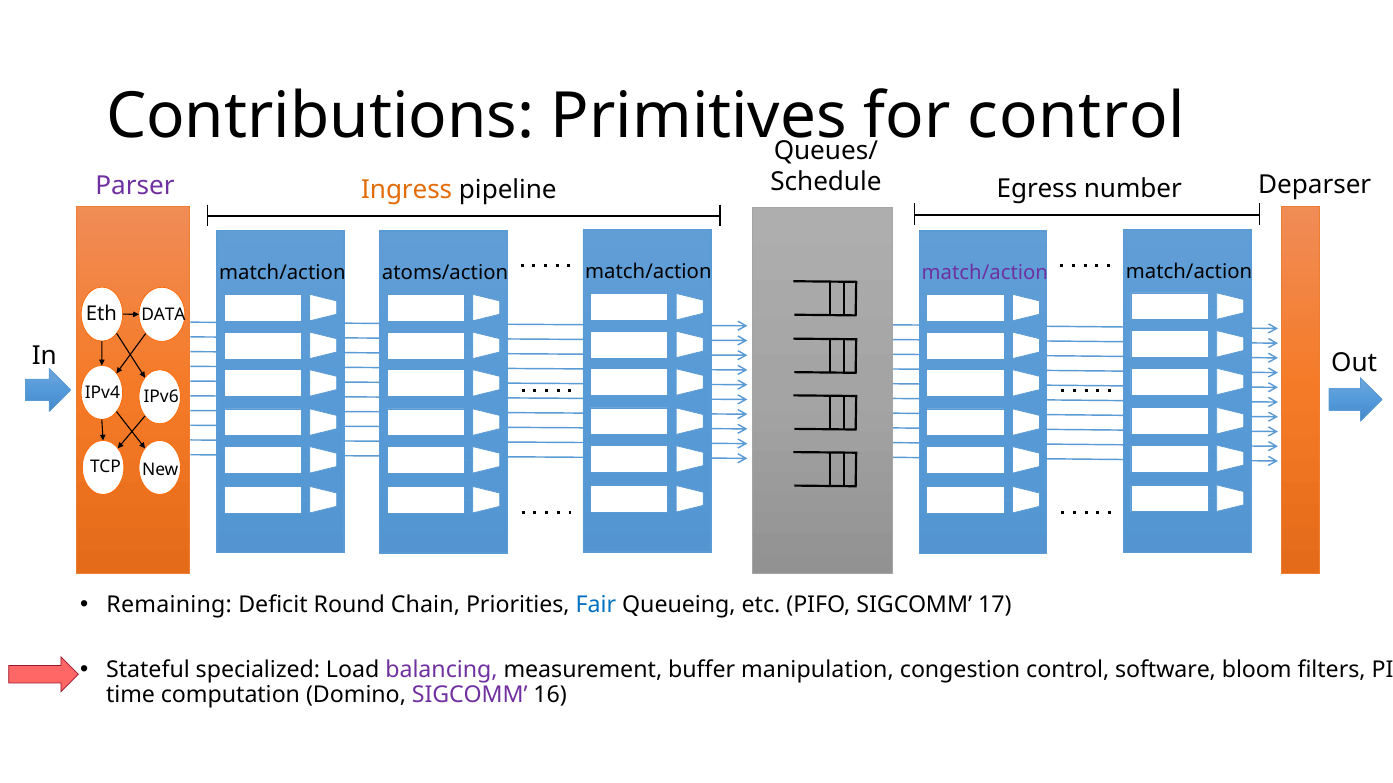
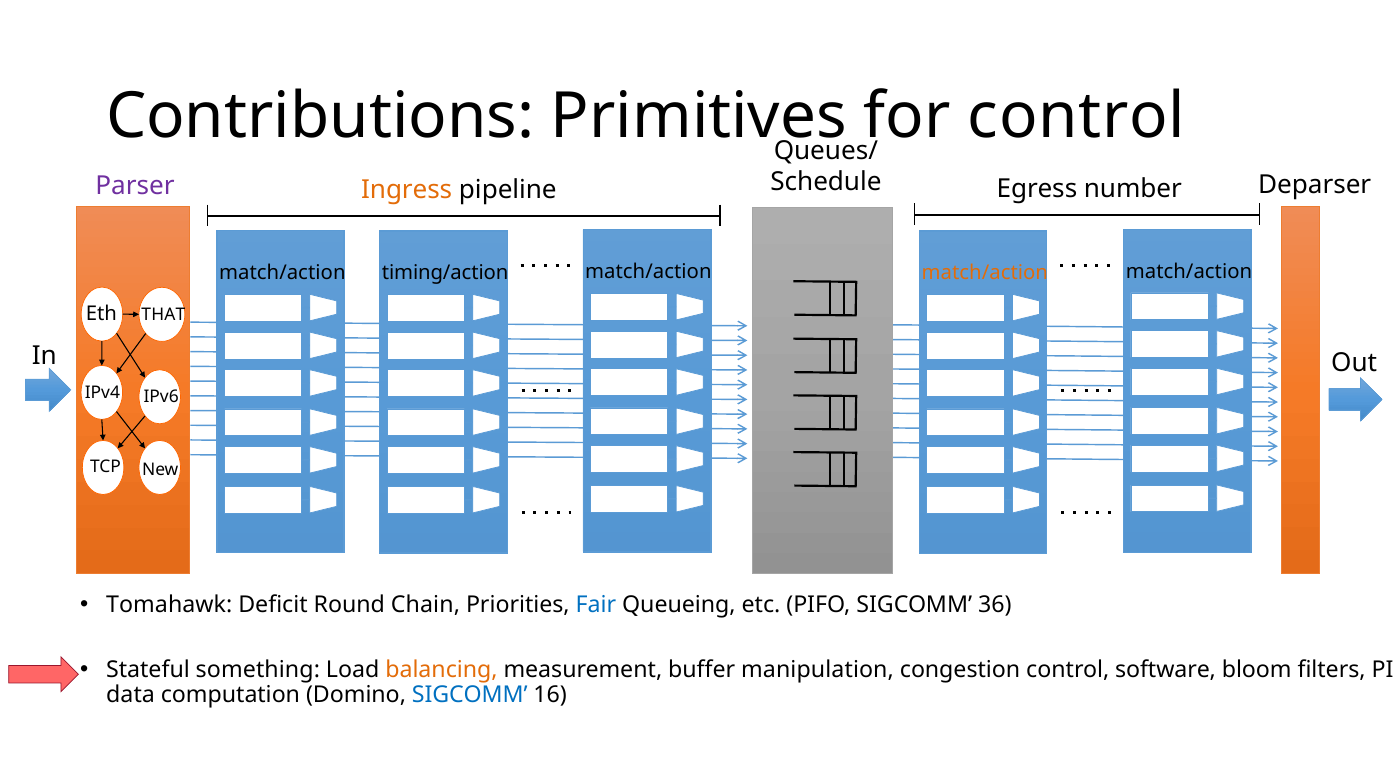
atoms/action: atoms/action -> timing/action (445, 273)
match/action colour: purple -> orange (985, 273)
DATA: DATA -> THAT (163, 315)
Remaining: Remaining -> Tomahawk (169, 605)
17: 17 -> 36 (995, 605)
specialized: specialized -> something (258, 670)
balancing colour: purple -> orange (441, 670)
time: time -> data (131, 695)
SIGCOMM colour: purple -> blue (470, 695)
